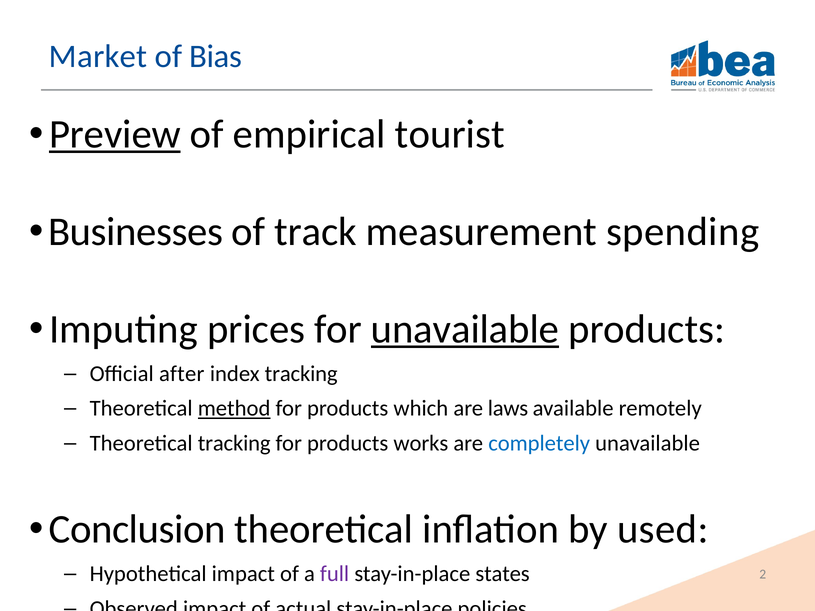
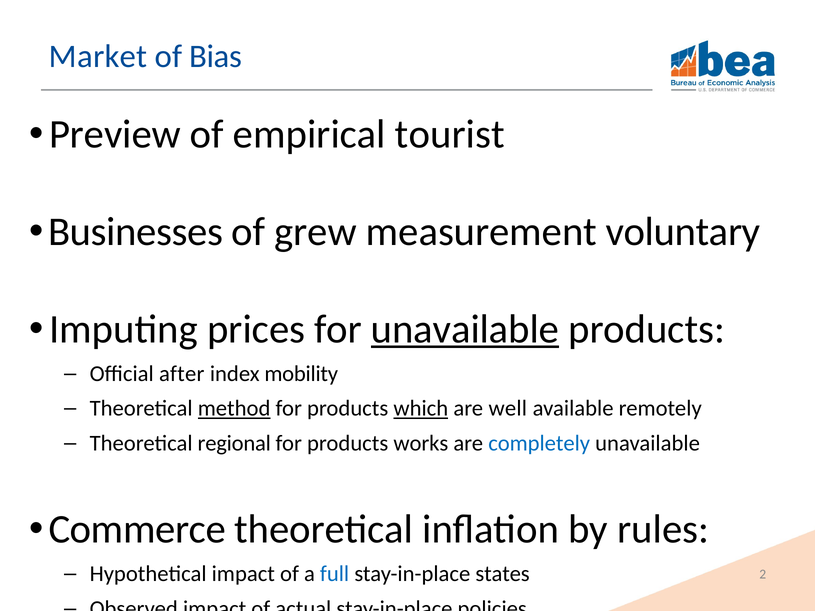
Preview underline: present -> none (115, 135)
track: track -> grew (315, 232)
spending: spending -> voluntary (683, 232)
index tracking: tracking -> mobility (301, 374)
which underline: none -> present (421, 409)
laws: laws -> well (508, 409)
Theoretical tracking: tracking -> regional (234, 443)
Conclusion: Conclusion -> Commerce (137, 530)
used: used -> rules (663, 530)
full colour: purple -> blue (335, 574)
